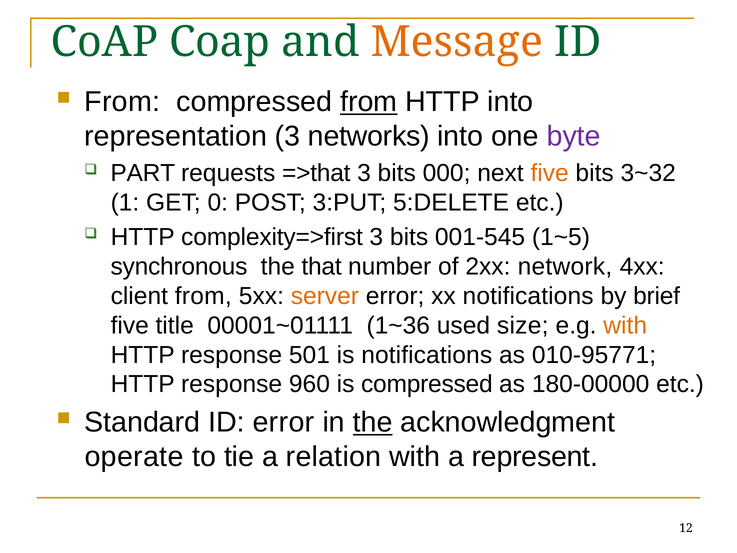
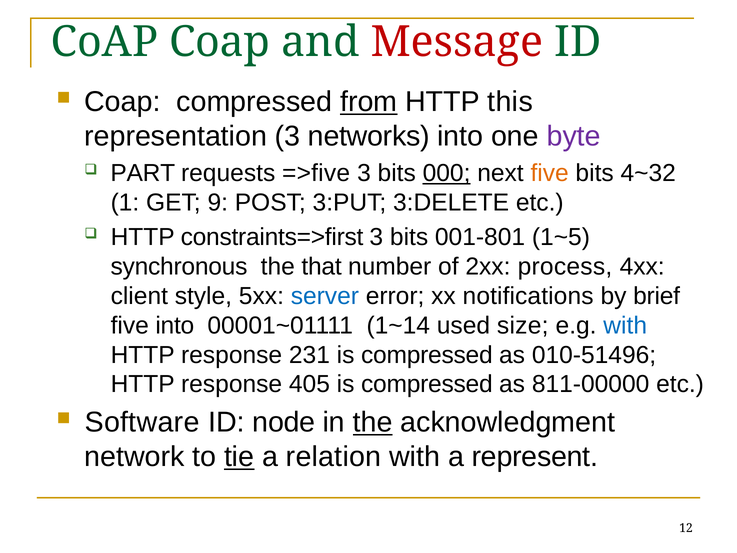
Message colour: orange -> red (457, 42)
From: From -> Coap (122, 102)
HTTP into: into -> this (510, 102)
=>that: =>that -> =>five (316, 173)
000 underline: none -> present (447, 173)
3~32: 3~32 -> 4~32 (648, 173)
0: 0 -> 9 (218, 202)
5:DELETE: 5:DELETE -> 3:DELETE (451, 202)
complexity=>first: complexity=>first -> constraints=>first (272, 237)
001-545: 001-545 -> 001-801 (480, 237)
network: network -> process (565, 266)
client from: from -> style (203, 296)
server colour: orange -> blue (325, 296)
five title: title -> into (175, 325)
1~36: 1~36 -> 1~14 (398, 325)
with colour: orange -> blue (625, 325)
501: 501 -> 231 (309, 355)
notifications: notifications -> compressed (427, 355)
010-95771: 010-95771 -> 010-51496 (594, 355)
960: 960 -> 405 (309, 384)
180-00000: 180-00000 -> 811-00000 (591, 384)
Standard: Standard -> Software (142, 422)
ID error: error -> node (284, 422)
operate: operate -> network (134, 457)
tie underline: none -> present (239, 457)
